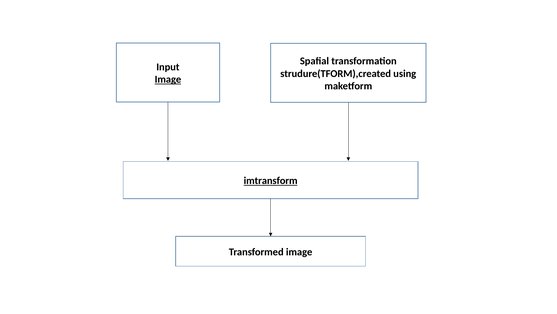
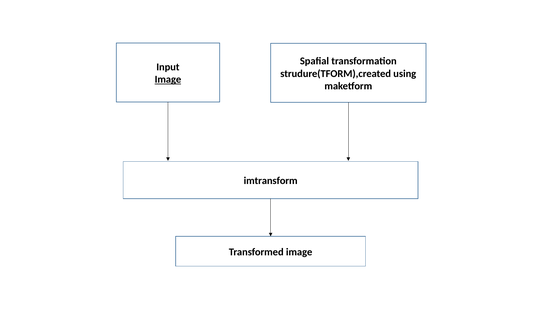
imtransform underline: present -> none (271, 180)
